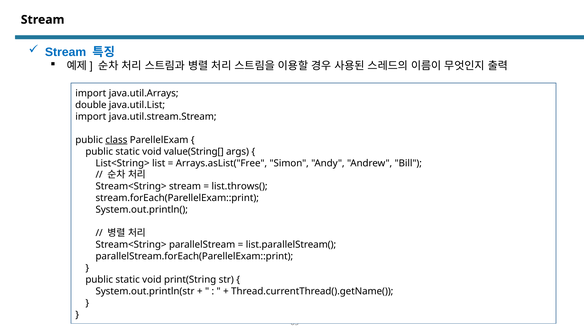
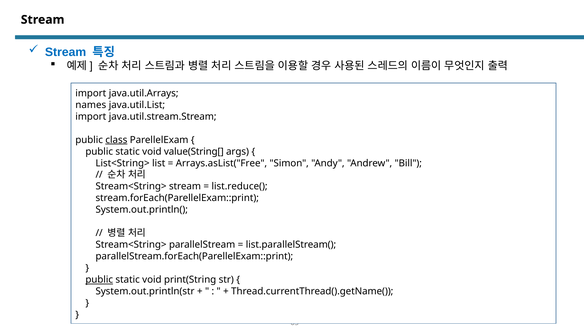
double: double -> names (91, 105)
list.throws(: list.throws( -> list.reduce( (240, 187)
public underline: none -> present (99, 280)
